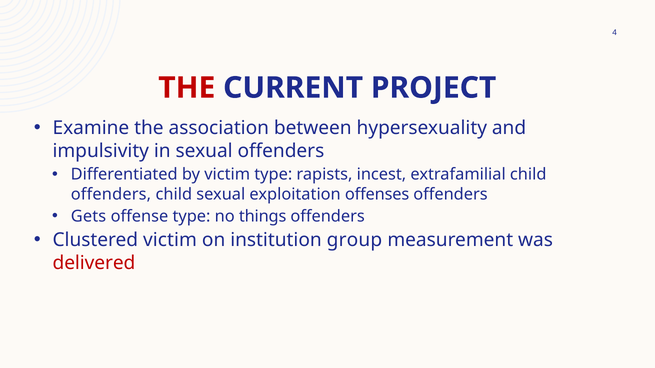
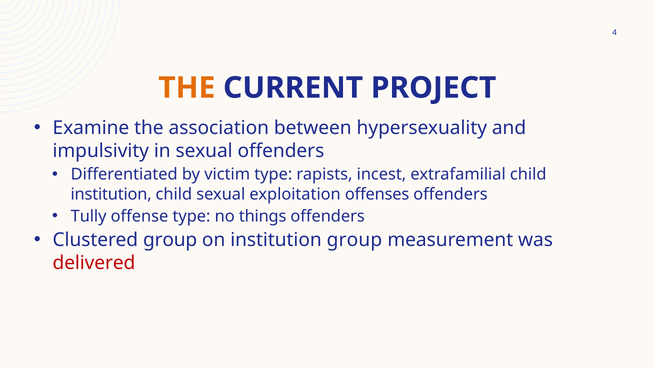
THE colour: red -> orange (187, 88)
offenders: offenders -> institution (111, 194)
Gets: Gets -> Tully (89, 217)
Clustered victim: victim -> group (170, 240)
